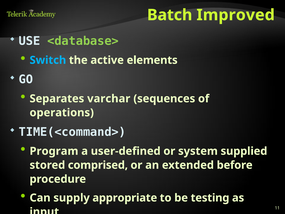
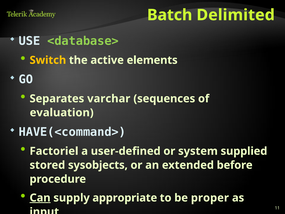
Improved: Improved -> Delimited (236, 15)
Switch colour: light blue -> yellow (48, 60)
operations: operations -> evaluation (62, 112)
TIME(<command>: TIME(<command> -> HAVE(<command> (72, 132)
Program: Program -> Factoriel (54, 151)
comprised: comprised -> sysobjects (98, 165)
Can underline: none -> present (40, 198)
testing: testing -> proper (210, 198)
